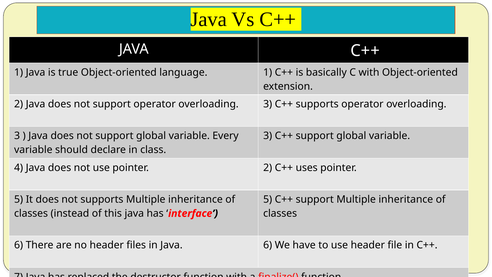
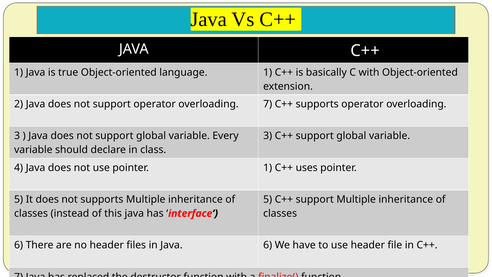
support operator overloading 3: 3 -> 7 (268, 104)
pointer 2: 2 -> 1 (268, 168)
